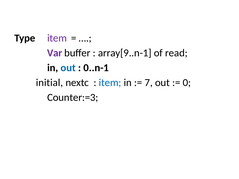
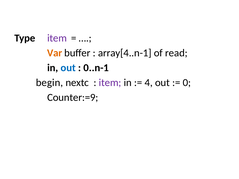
Var colour: purple -> orange (55, 53)
array[9..n-1: array[9..n-1 -> array[4..n-1 (125, 53)
initial: initial -> begin (49, 83)
item colour: blue -> purple (110, 83)
7: 7 -> 4 (149, 83)
Counter:=3: Counter:=3 -> Counter:=9 (73, 98)
